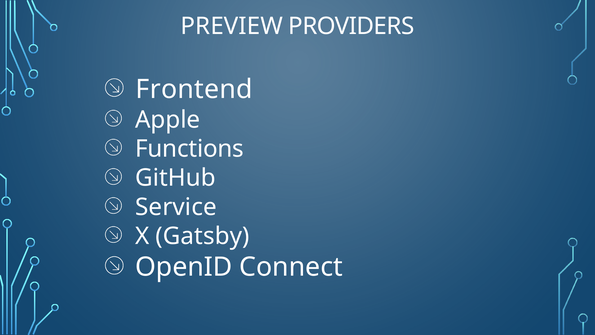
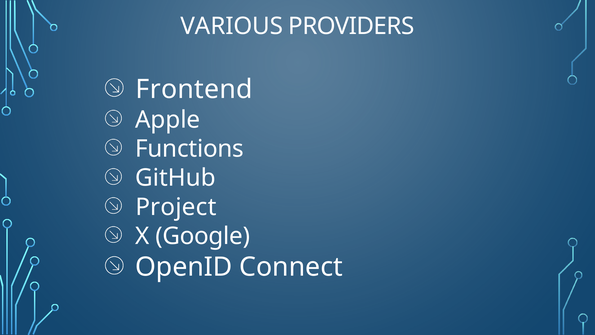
PREVIEW: PREVIEW -> VARIOUS (232, 26)
Service: Service -> Project (176, 207)
Gatsby: Gatsby -> Google (203, 236)
